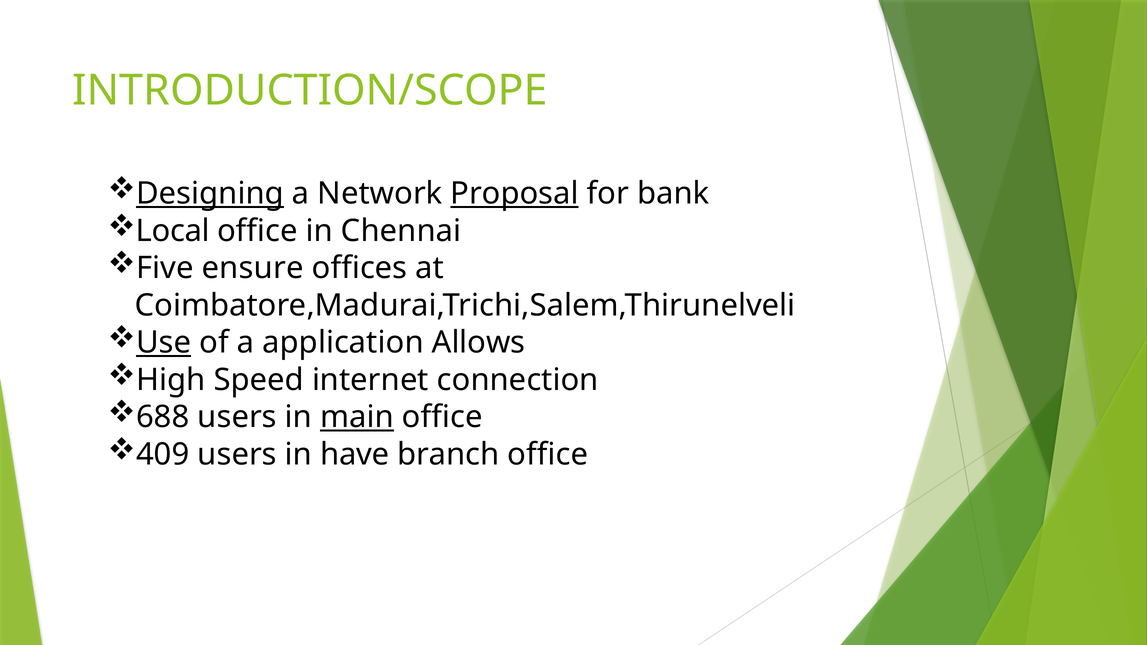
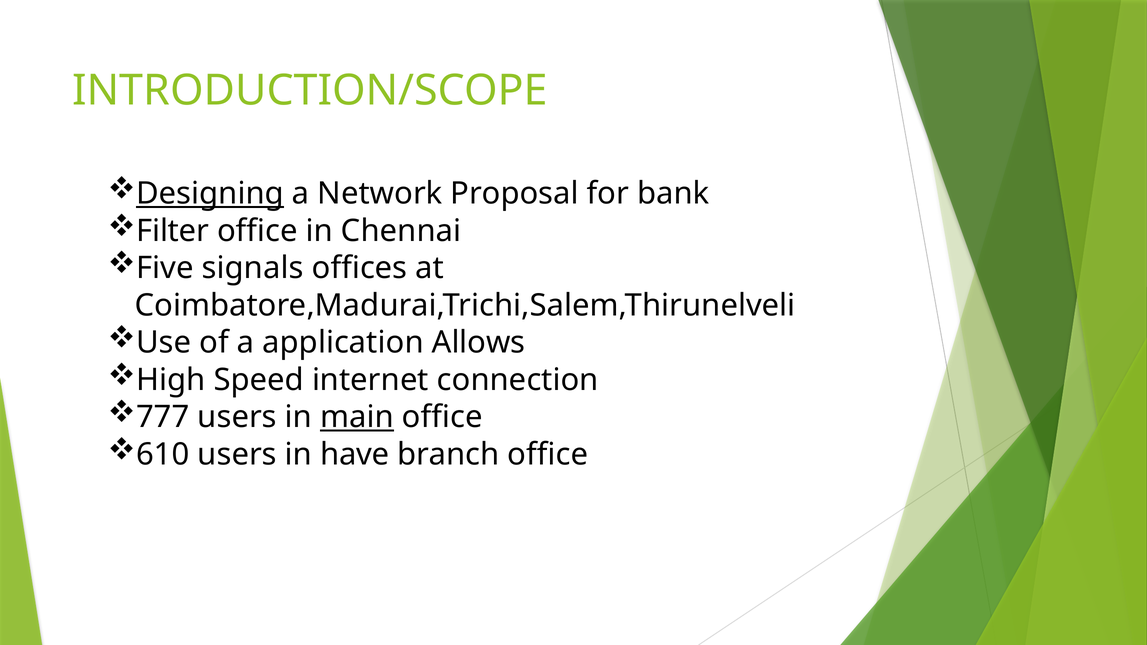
Proposal underline: present -> none (515, 194)
Local: Local -> Filter (173, 231)
ensure: ensure -> signals (253, 268)
Use underline: present -> none (164, 343)
688: 688 -> 777 (163, 417)
409: 409 -> 610 (163, 454)
